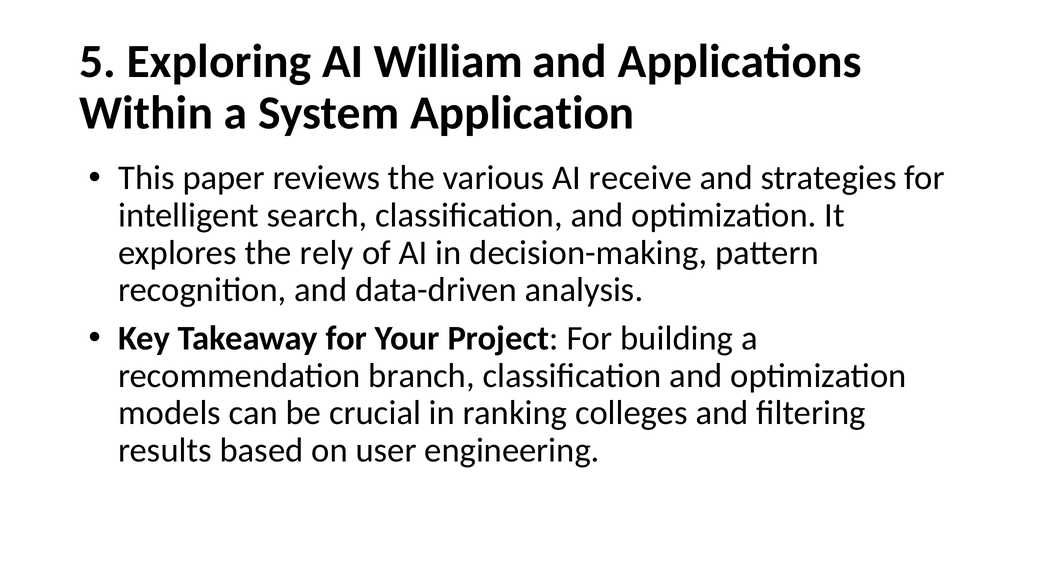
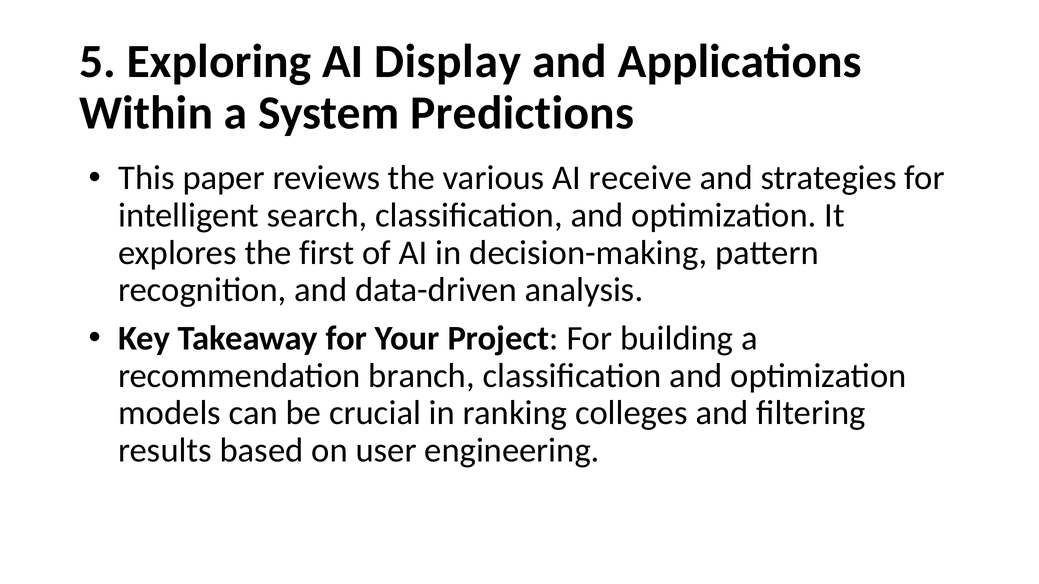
William: William -> Display (448, 62)
Application: Application -> Predictions (522, 113)
rely: rely -> first (327, 253)
